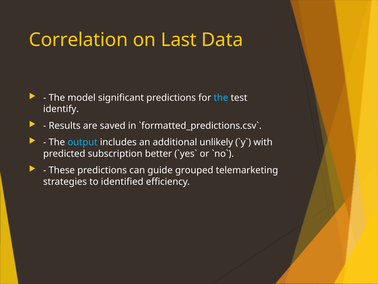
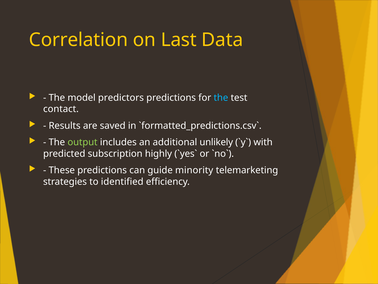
significant: significant -> predictors (121, 98)
identify: identify -> contact (61, 109)
output colour: light blue -> light green (83, 142)
better: better -> highly (158, 153)
grouped: grouped -> minority (194, 170)
